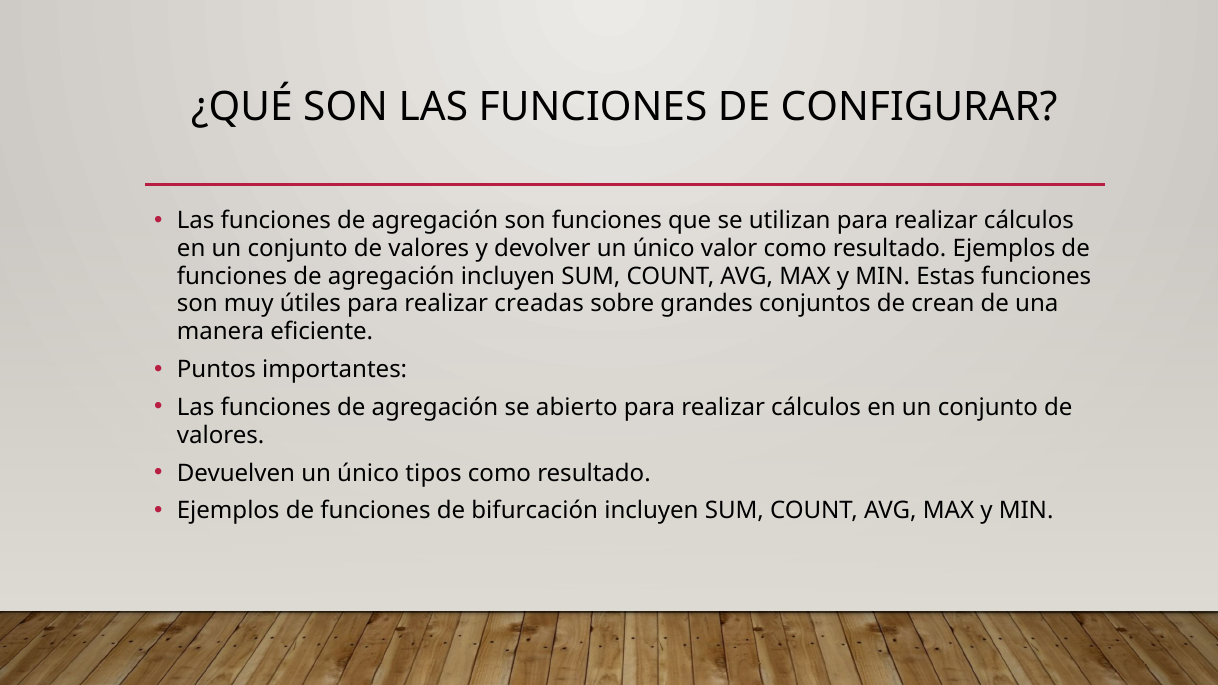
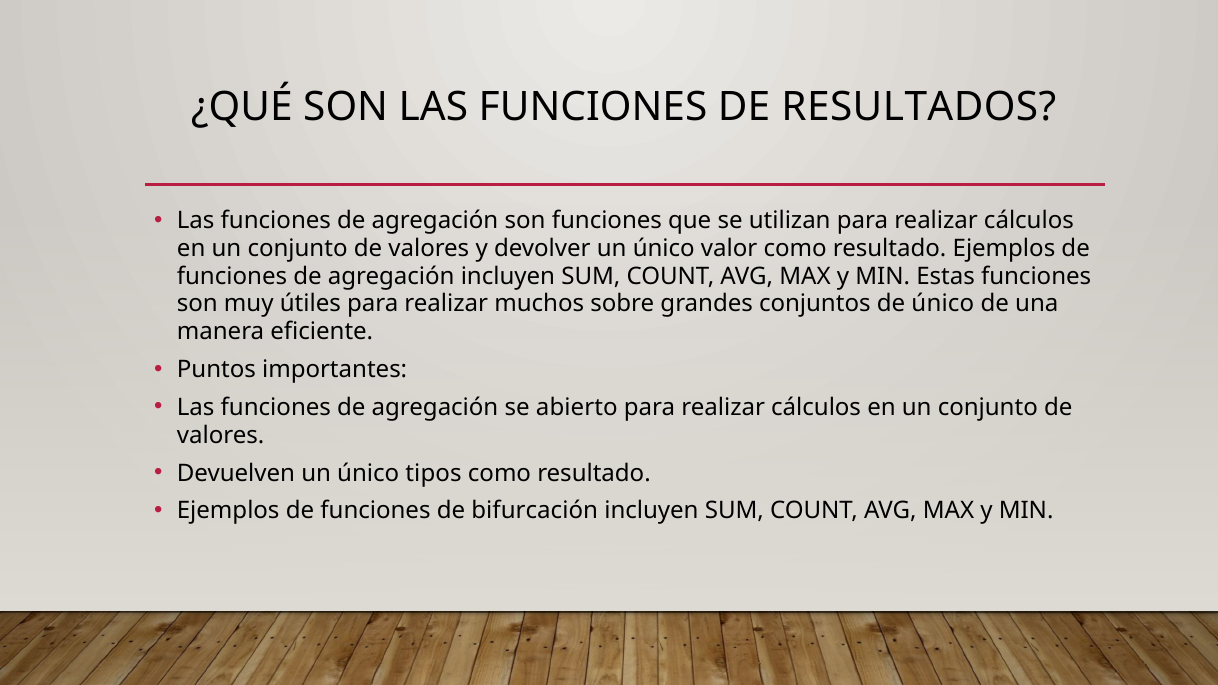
CONFIGURAR: CONFIGURAR -> RESULTADOS (919, 107)
creadas: creadas -> muchos (539, 304)
de crean: crean -> único (943, 304)
